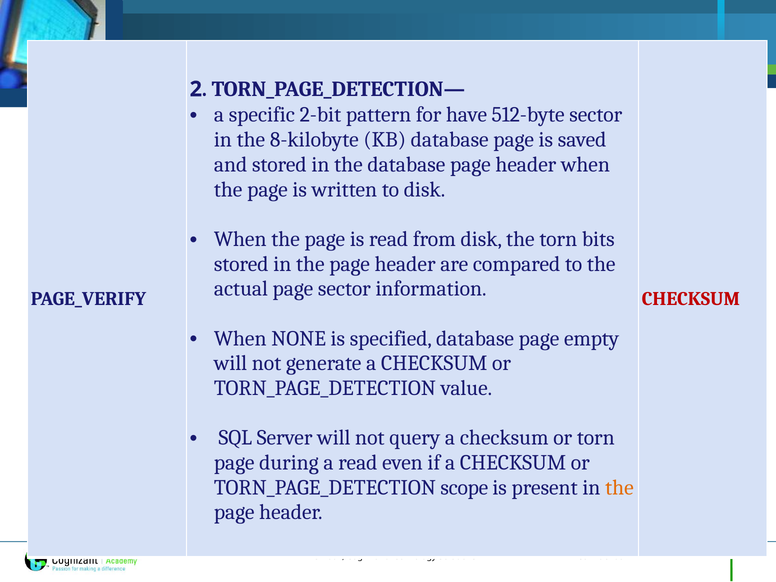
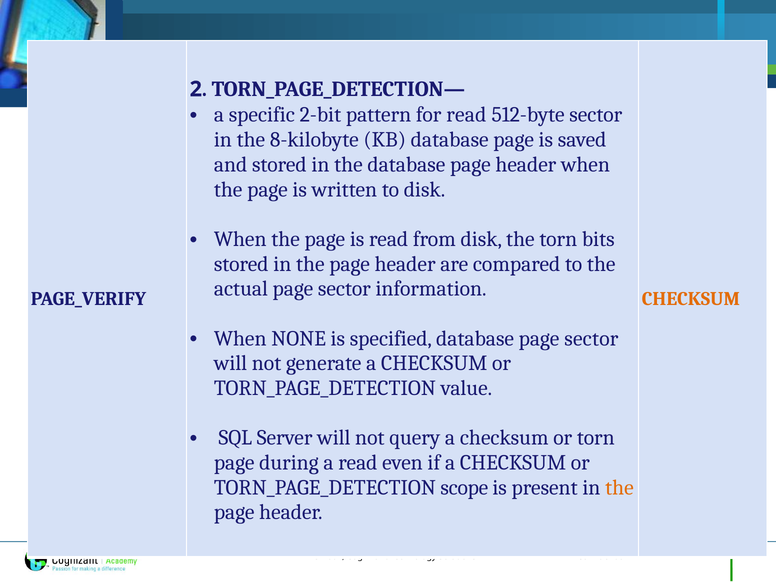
for have: have -> read (466, 115)
CHECKSUM colour: red -> orange (691, 299)
database page empty: empty -> sector (591, 338)
